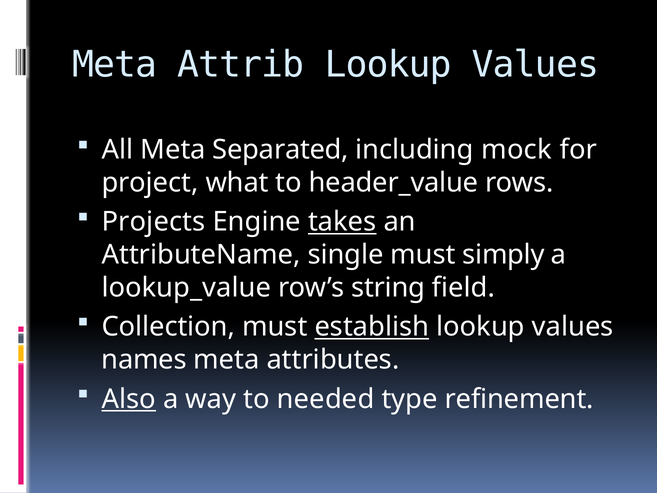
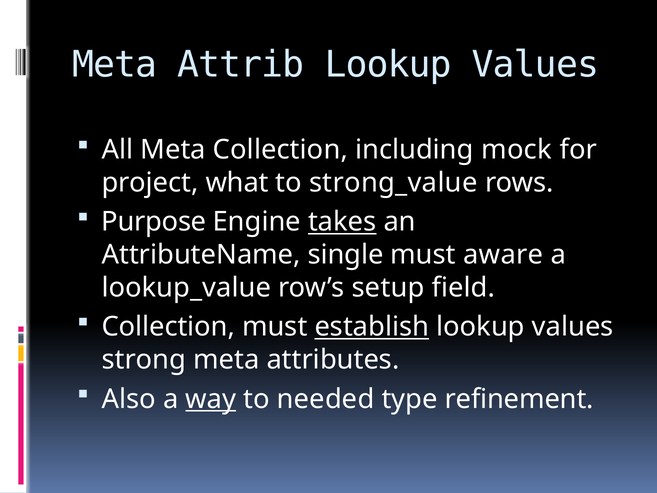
Meta Separated: Separated -> Collection (280, 150)
header_value: header_value -> strong_value (393, 183)
Projects: Projects -> Purpose (154, 222)
simply: simply -> aware (503, 255)
string: string -> setup (388, 287)
names: names -> strong (144, 360)
Also underline: present -> none (129, 399)
way underline: none -> present (211, 399)
